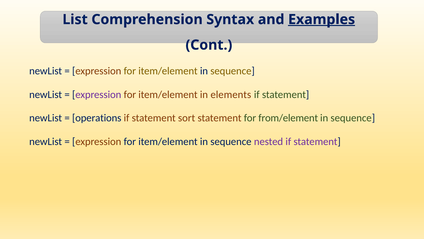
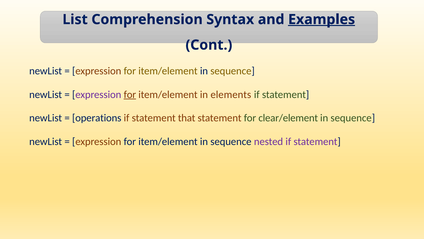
for underline: none -> present (130, 94)
sort: sort -> that (187, 118)
from/element: from/element -> clear/element (288, 118)
